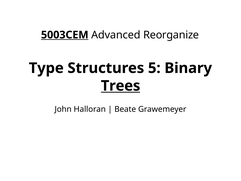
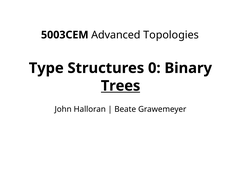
5003CEM underline: present -> none (65, 35)
Reorganize: Reorganize -> Topologies (171, 35)
5: 5 -> 0 (154, 68)
